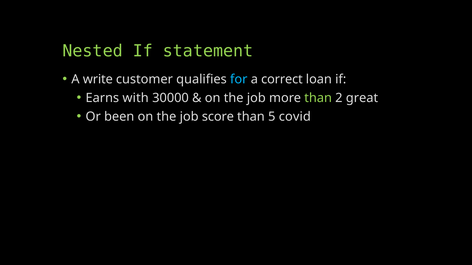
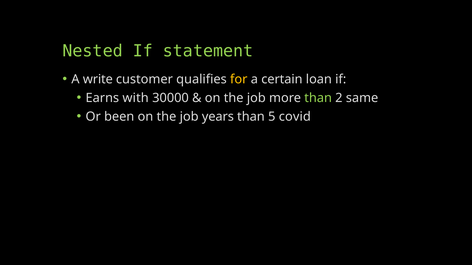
for colour: light blue -> yellow (239, 79)
correct: correct -> certain (282, 79)
great: great -> same (362, 98)
score: score -> years (218, 117)
